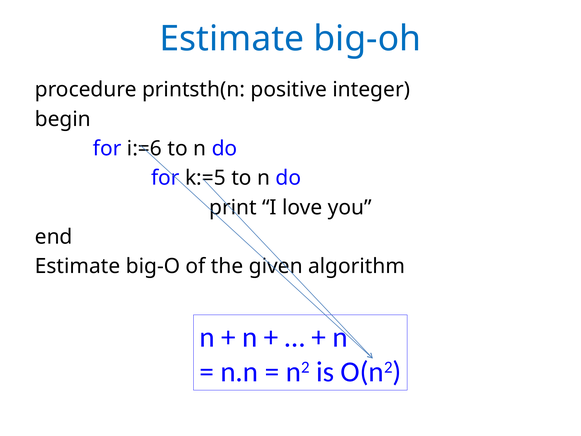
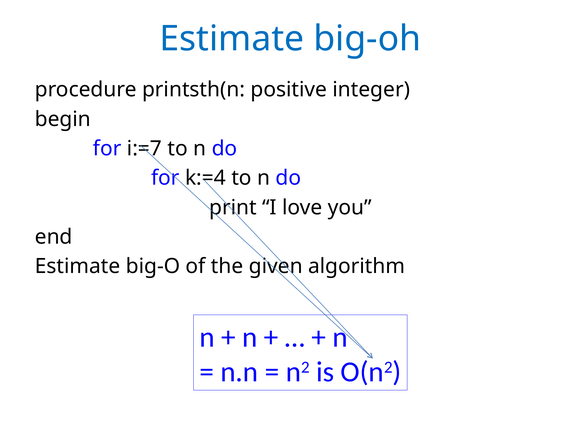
i:=6: i:=6 -> i:=7 (144, 148)
k:=5: k:=5 -> k:=4 (205, 178)
